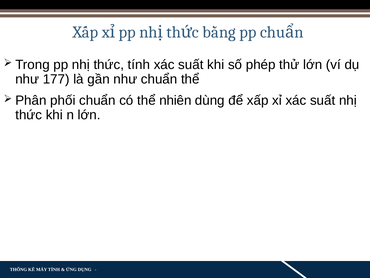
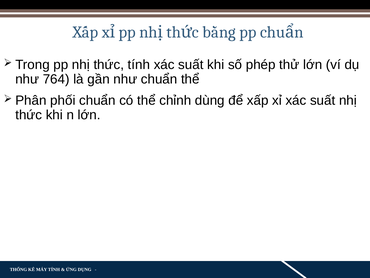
177: 177 -> 764 (56, 79)
nhiên: nhiên -> chỉnh (175, 100)
